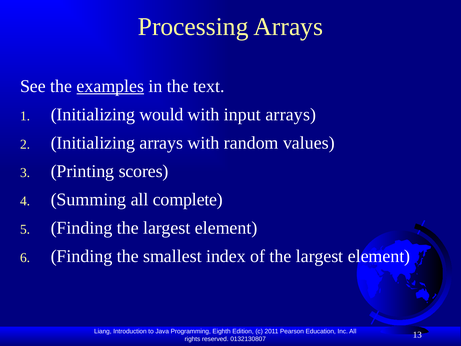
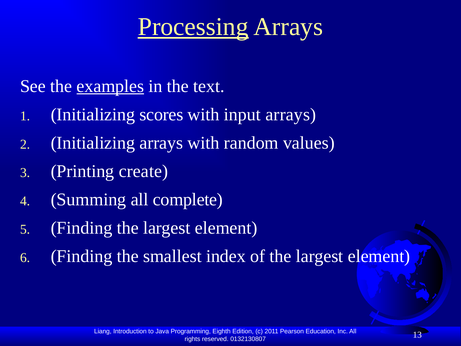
Processing underline: none -> present (193, 27)
would: would -> scores (161, 114)
scores: scores -> create (143, 171)
